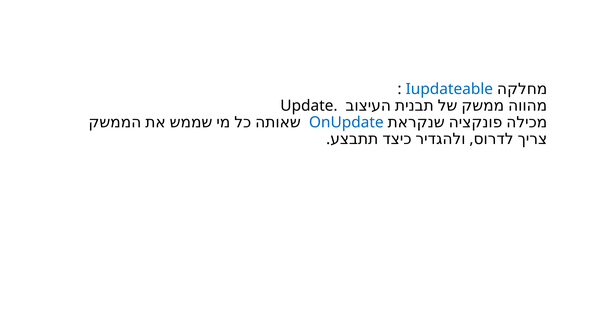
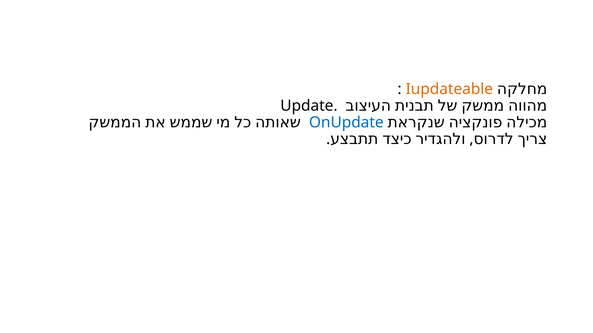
Iupdateable colour: blue -> orange (449, 89)
